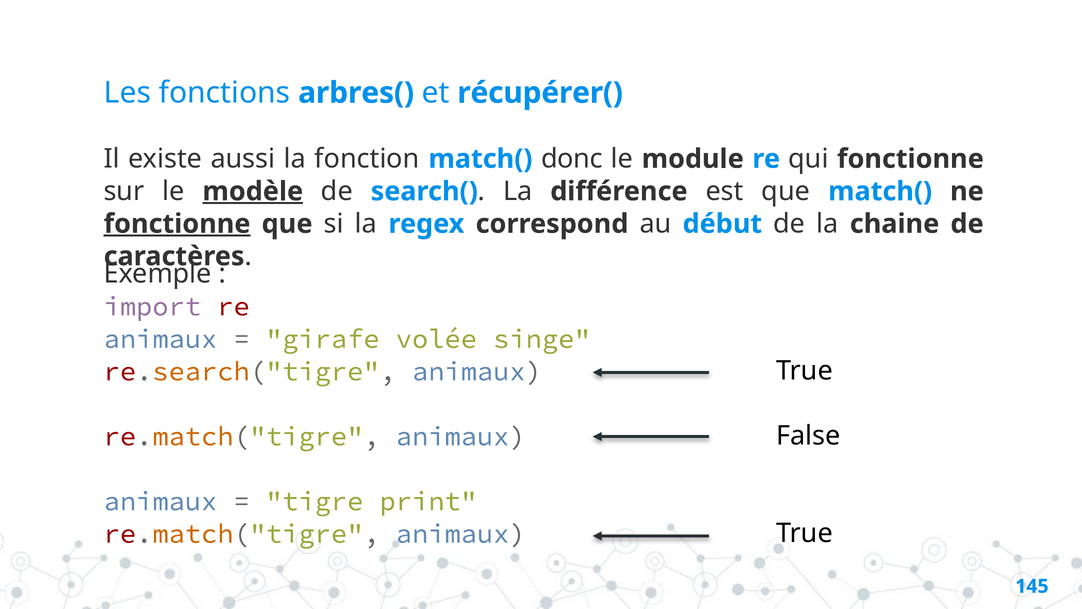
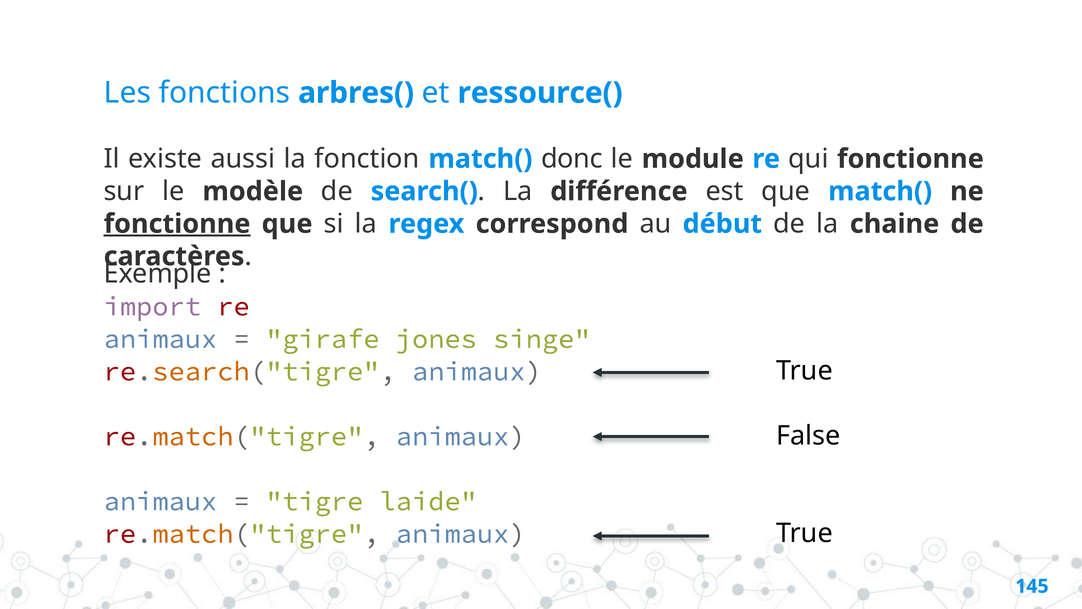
récupérer(: récupérer( -> ressource( (540, 93)
modèle underline: present -> none (253, 191)
volée: volée -> jones (436, 339)
print: print -> laide (428, 501)
